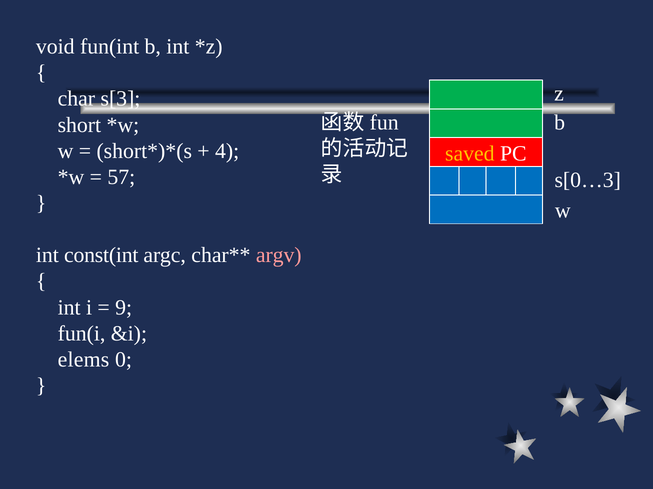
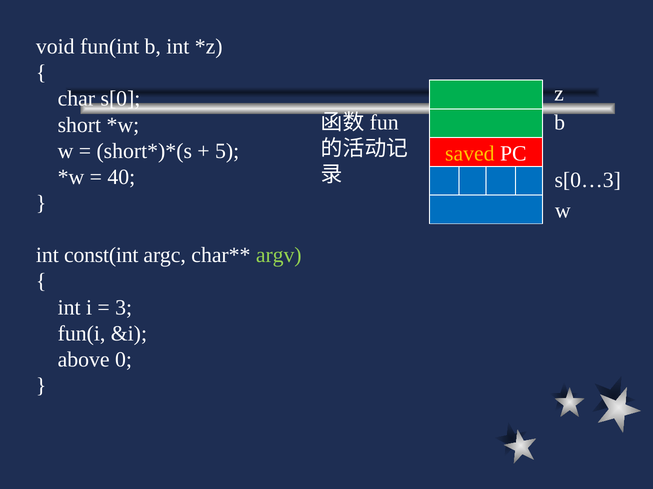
s[3: s[3 -> s[0 (120, 99)
4: 4 -> 5 (227, 151)
57: 57 -> 40 (121, 177)
argv colour: pink -> light green (279, 256)
9: 9 -> 3 (124, 308)
elems: elems -> above (84, 360)
